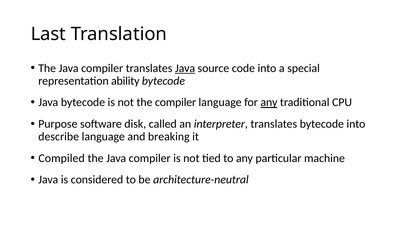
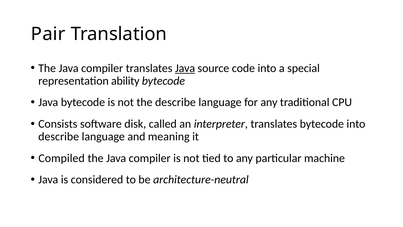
Last: Last -> Pair (48, 34)
the compiler: compiler -> describe (175, 102)
any underline: present -> none (269, 102)
Purpose: Purpose -> Consists (58, 124)
breaking: breaking -> meaning (169, 136)
